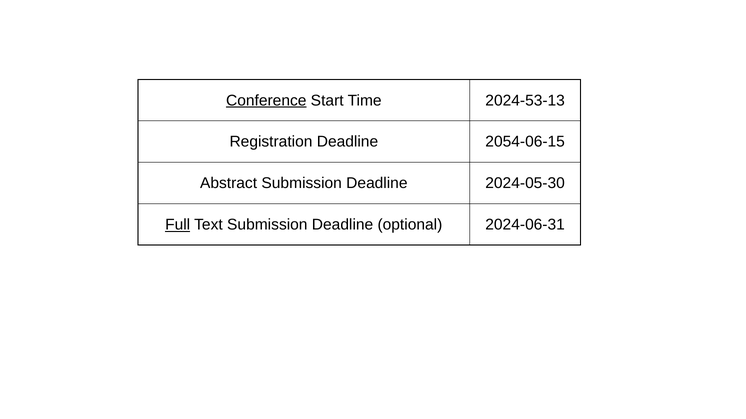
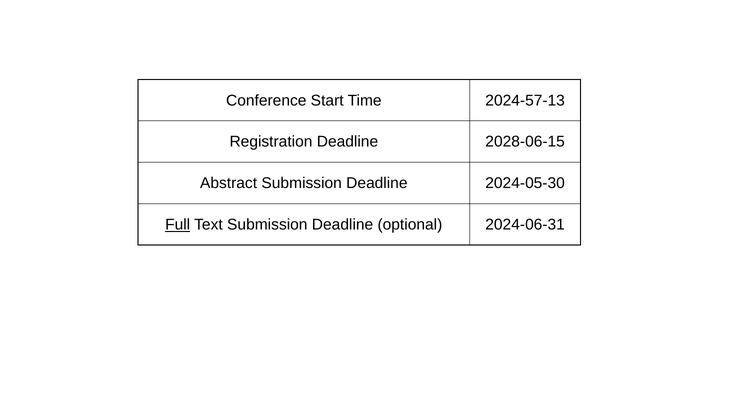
Conference underline: present -> none (266, 101)
2024-53-13: 2024-53-13 -> 2024-57-13 (525, 101)
2054-06-15: 2054-06-15 -> 2028-06-15 (525, 142)
